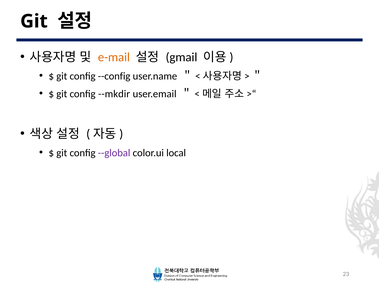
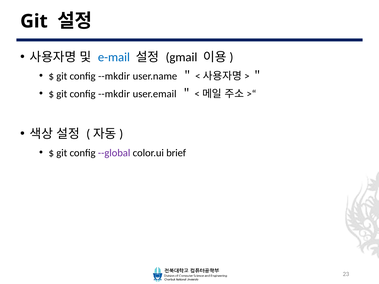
e-mail colour: orange -> blue (114, 57)
--config: --config -> --mkdir (114, 76)
local: local -> brief (176, 153)
